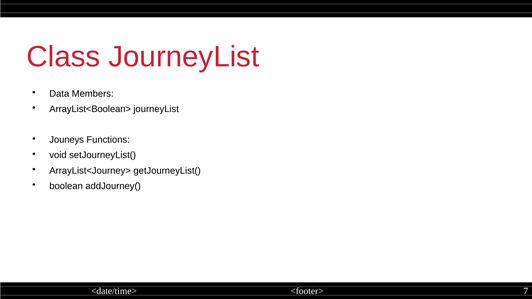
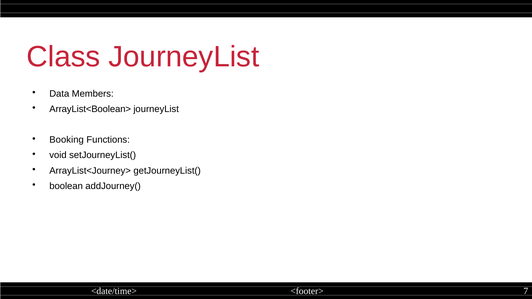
Jouneys: Jouneys -> Booking (67, 140)
